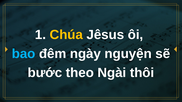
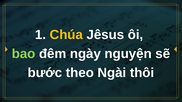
bao colour: light blue -> light green (24, 54)
